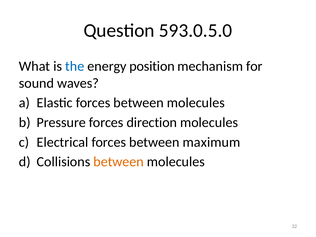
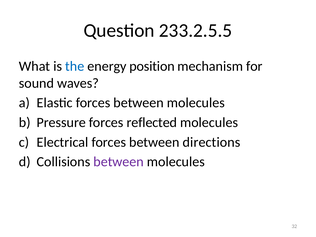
593.0.5.0: 593.0.5.0 -> 233.2.5.5 (196, 31)
direction: direction -> reflected (152, 122)
maximum: maximum -> directions (212, 142)
between colour: orange -> purple (119, 162)
